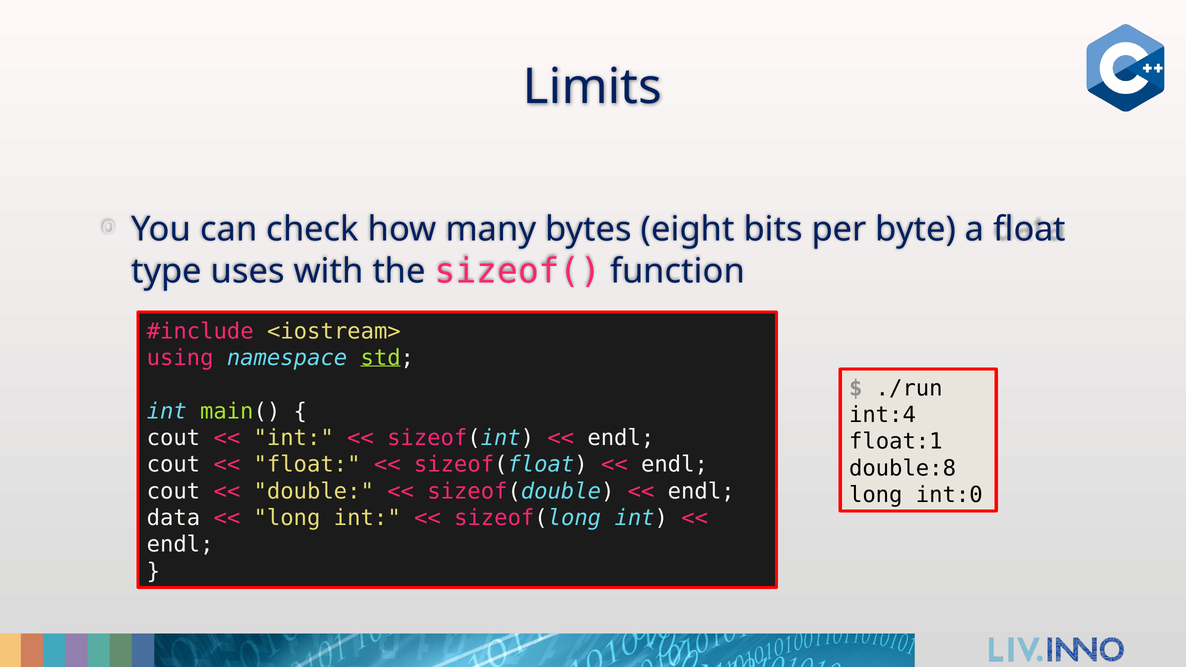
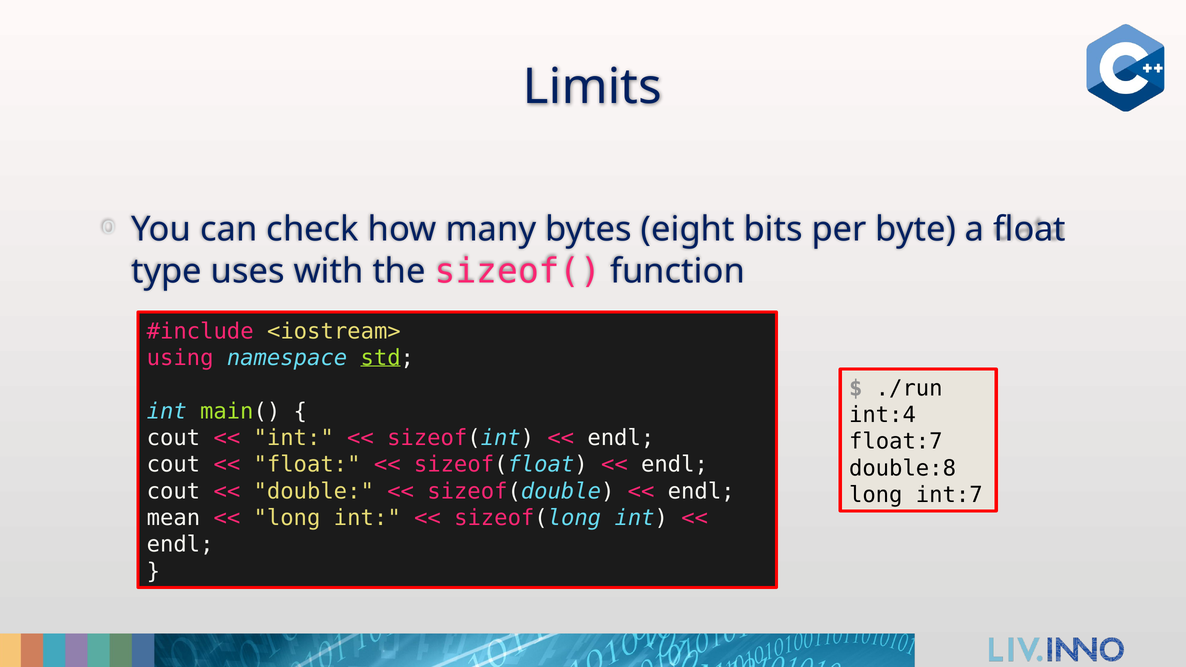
float:1: float:1 -> float:7 (896, 442)
int:0: int:0 -> int:7 (949, 495)
data: data -> mean (173, 518)
